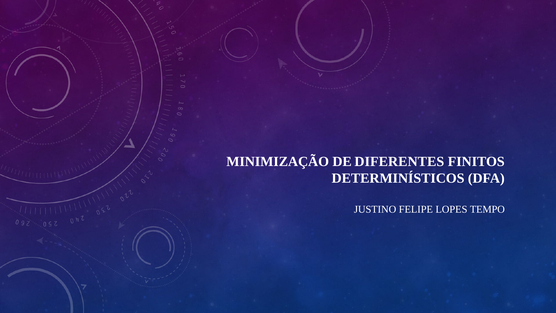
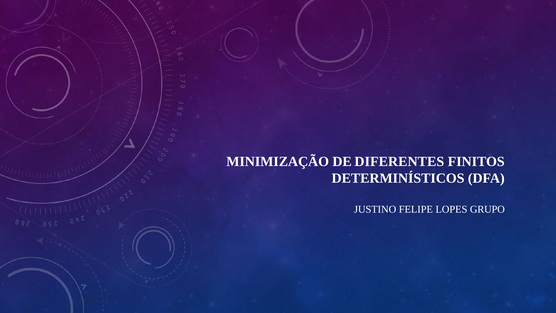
TEMPO: TEMPO -> GRUPO (487, 209)
